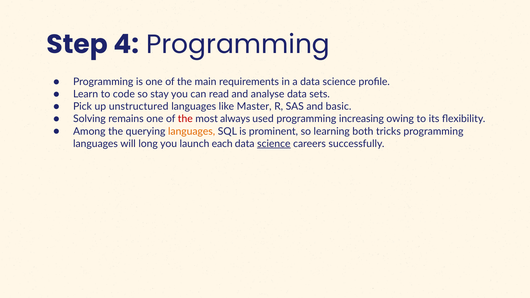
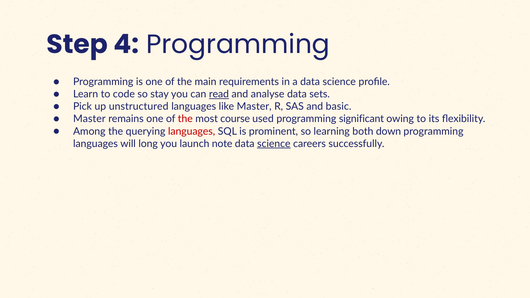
read underline: none -> present (219, 94)
Solving: Solving -> Master (89, 119)
always: always -> course (235, 119)
increasing: increasing -> significant (361, 119)
languages colour: orange -> red (192, 131)
tricks: tricks -> down (389, 131)
each: each -> note (222, 144)
